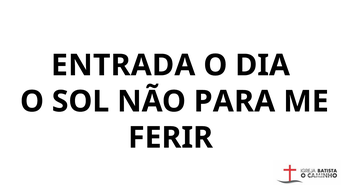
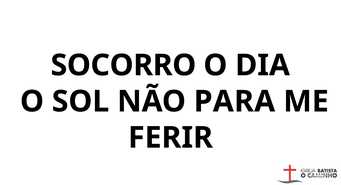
ENTRADA: ENTRADA -> SOCORRO (123, 66)
